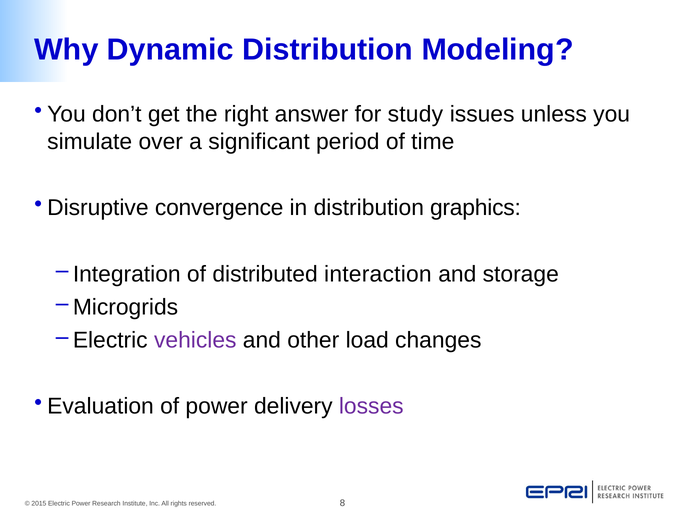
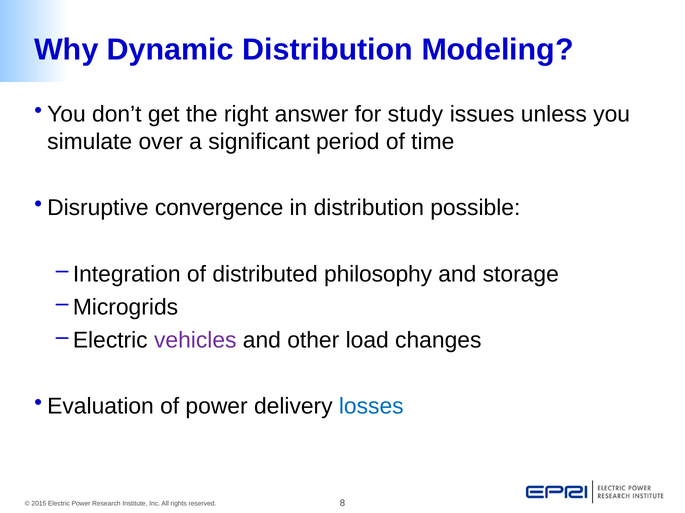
graphics: graphics -> possible (475, 208)
interaction: interaction -> philosophy (378, 274)
losses colour: purple -> blue (371, 407)
